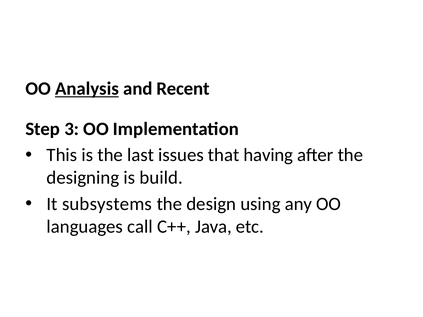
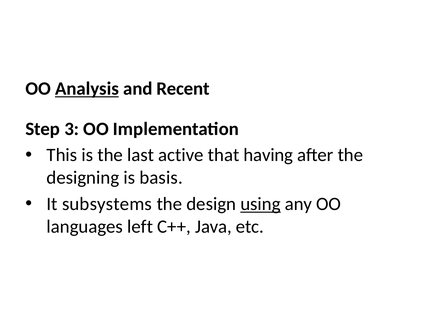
issues: issues -> active (181, 155)
build: build -> basis (161, 178)
using underline: none -> present (260, 204)
call: call -> left (140, 227)
